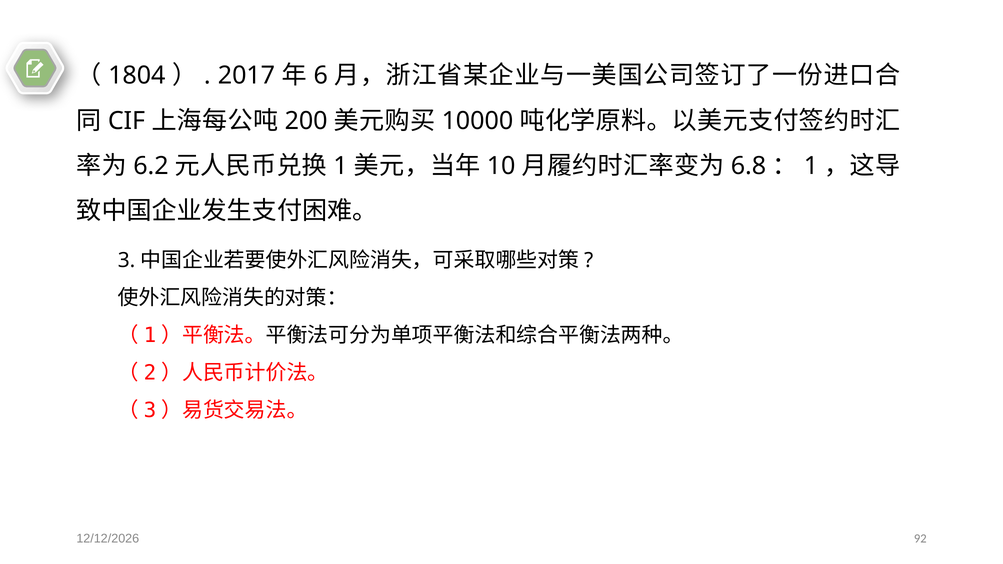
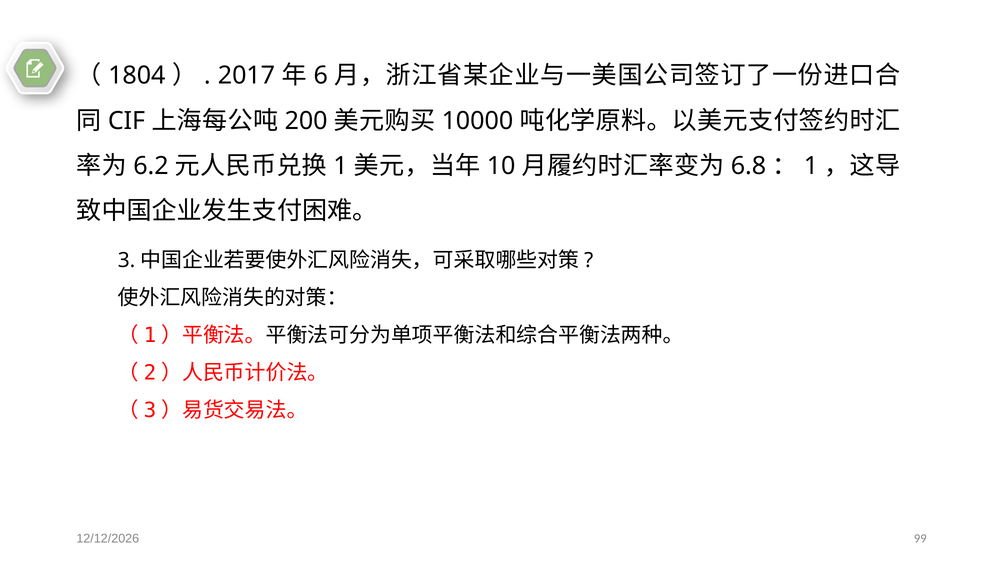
92: 92 -> 99 (920, 539)
